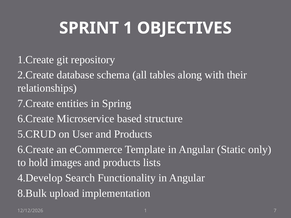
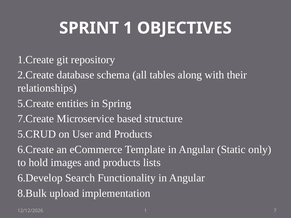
7.Create: 7.Create -> 5.Create (36, 104)
6.Create: 6.Create -> 7.Create (36, 119)
4.Develop: 4.Develop -> 6.Develop (40, 178)
